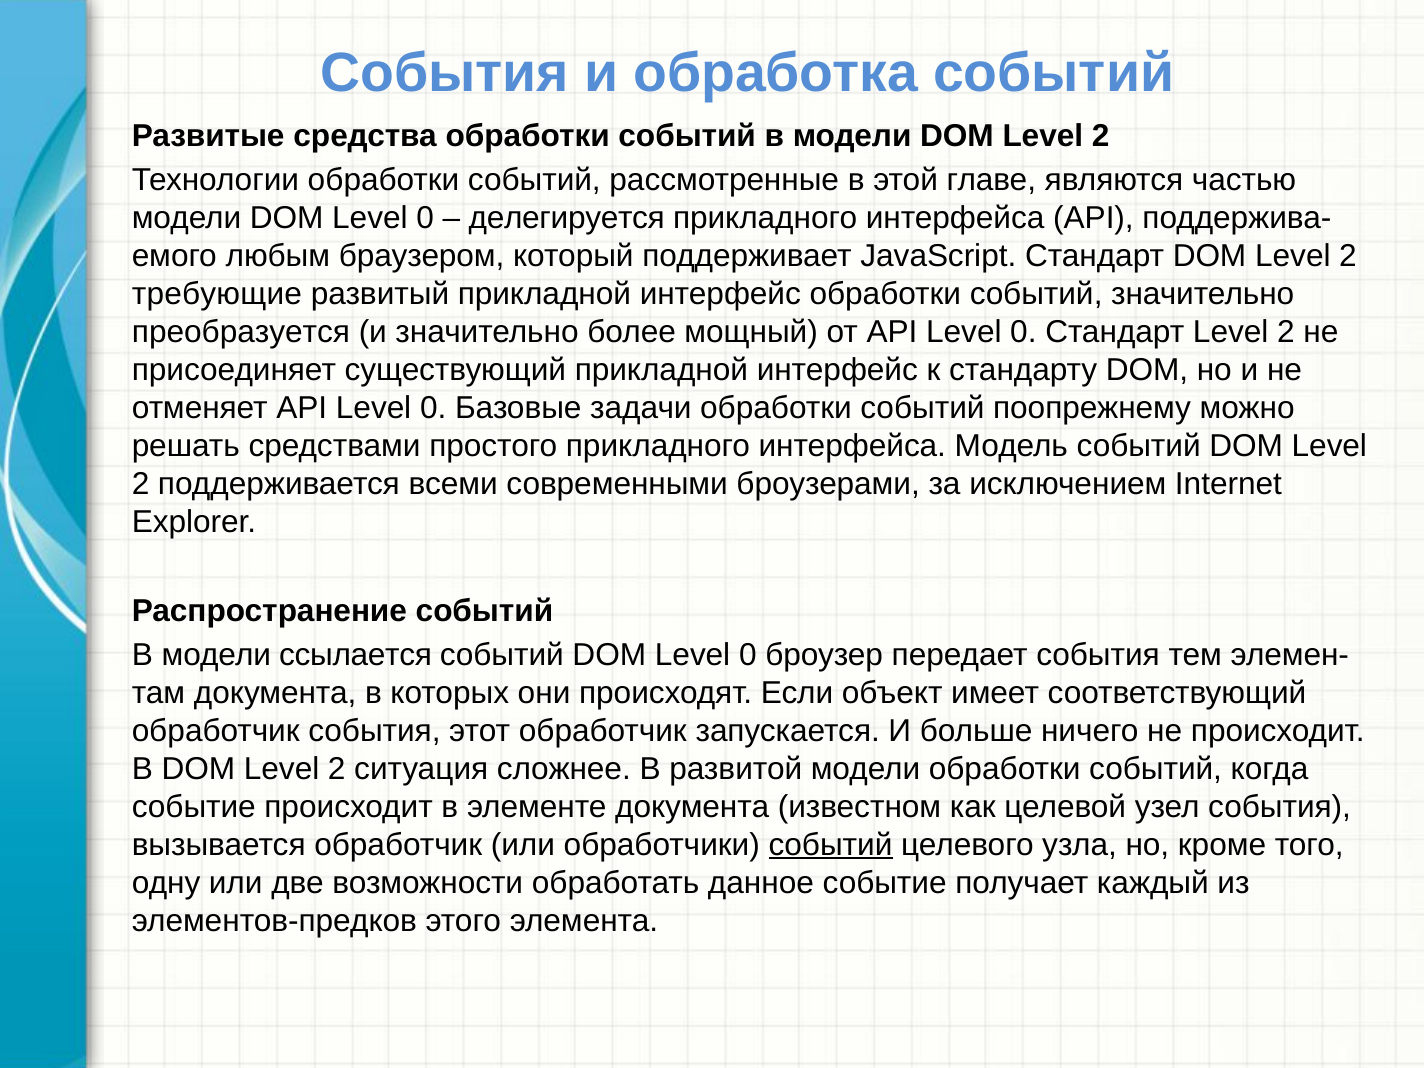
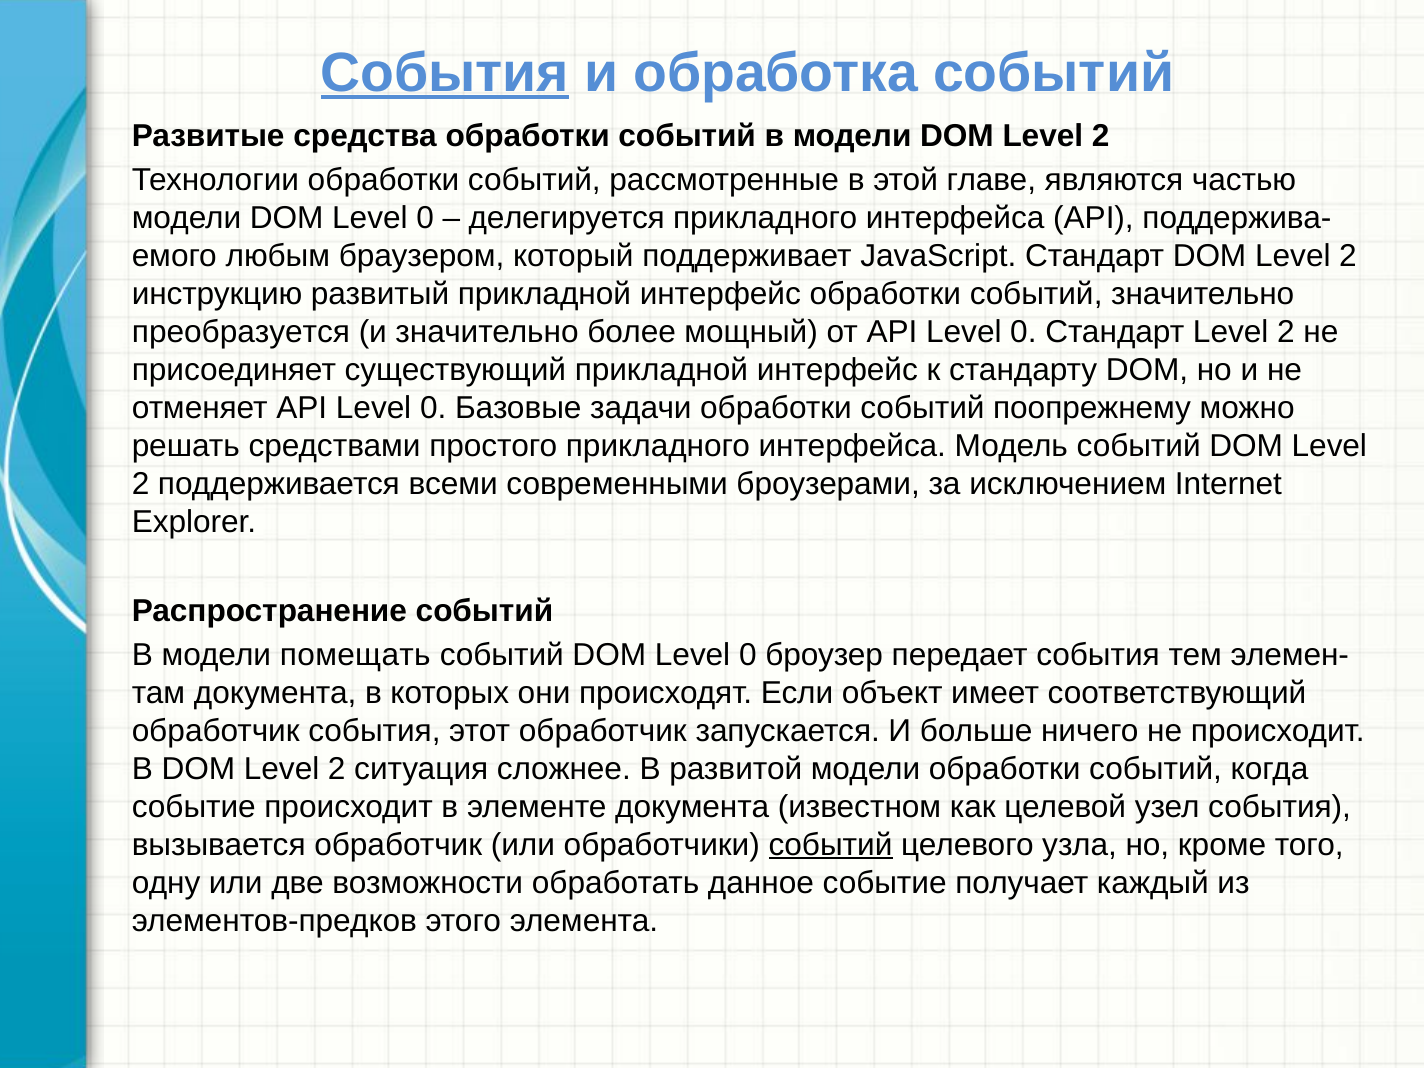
События underline: none -> present (445, 73)
требующие: требующие -> инструкцию (217, 294)
ссылается: ссылается -> помещать (355, 655)
